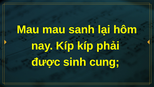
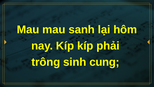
được: được -> trông (46, 62)
